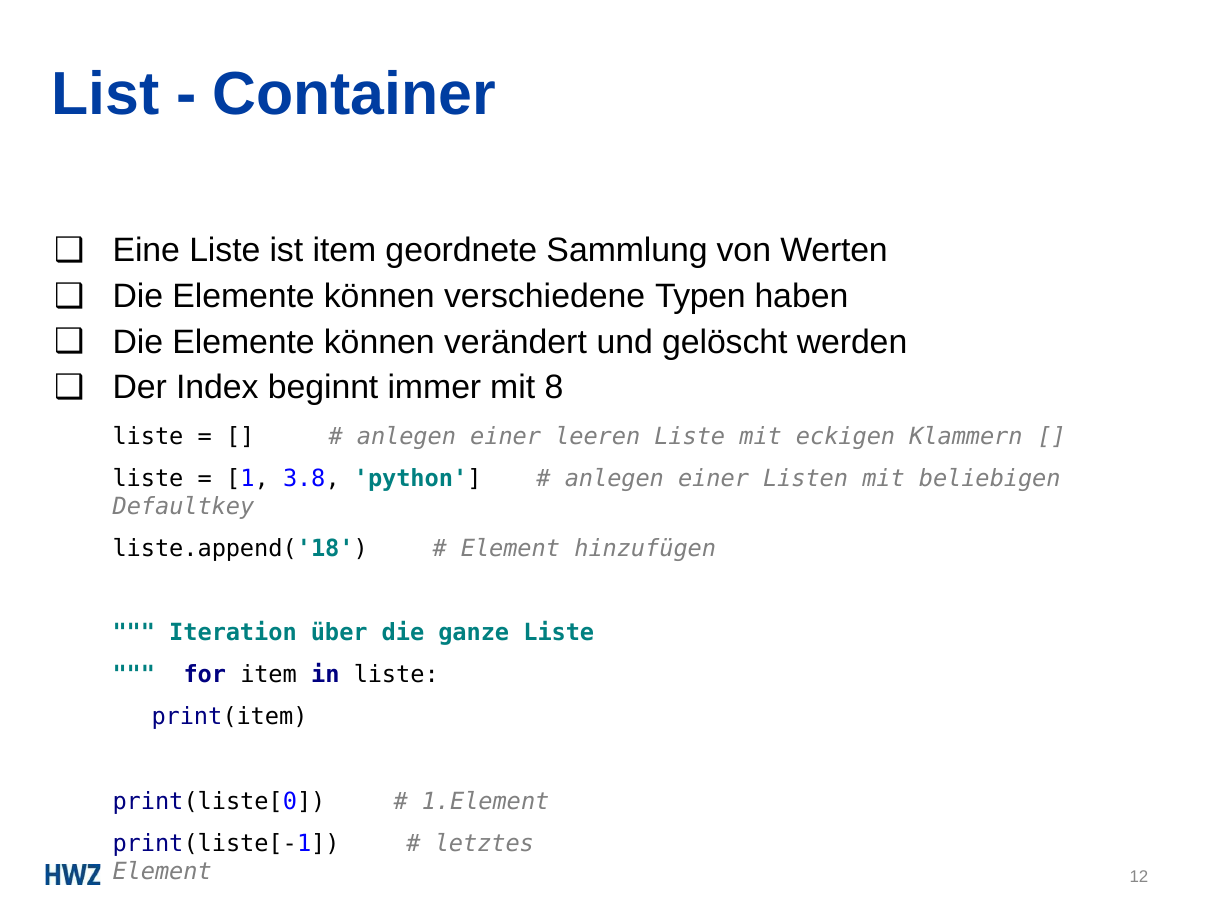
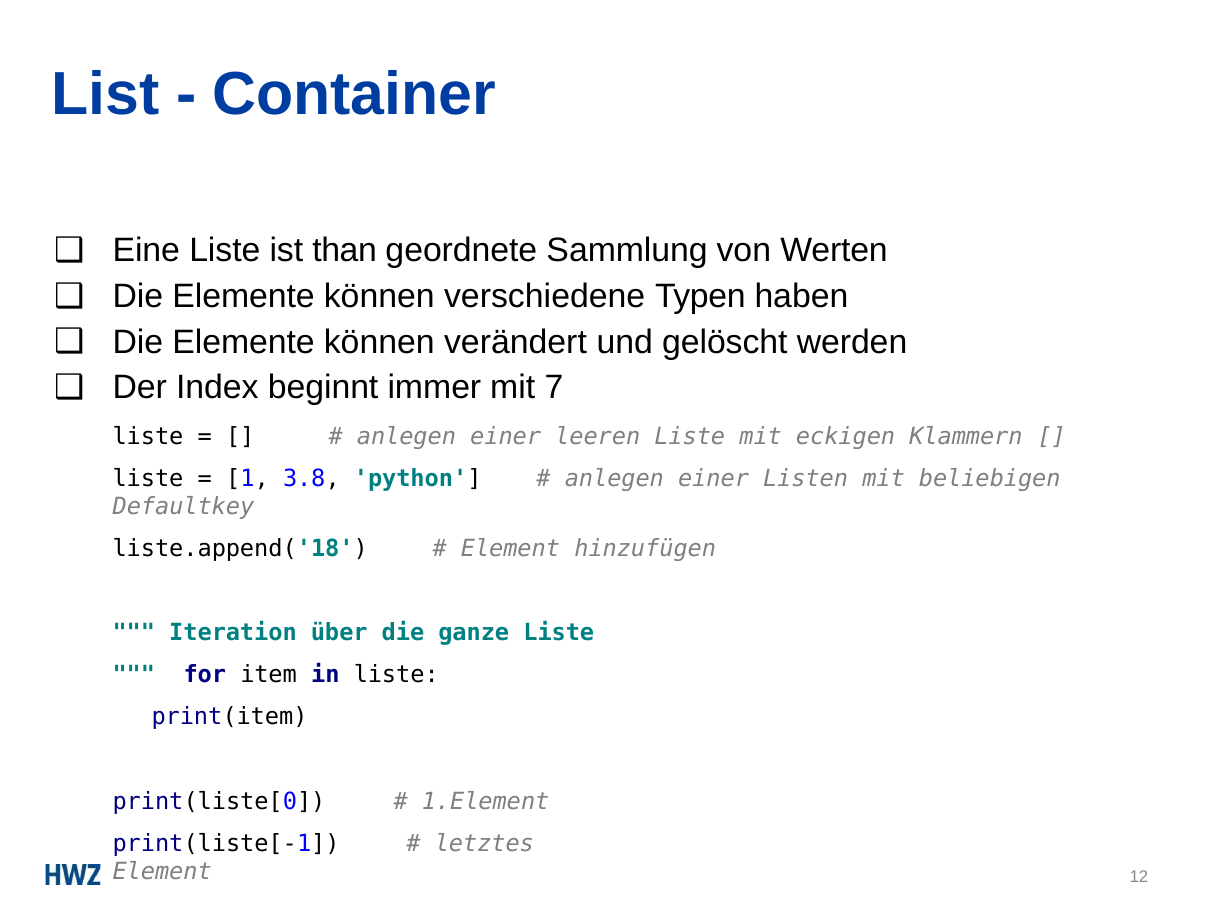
ist item: item -> than (345, 251)
8: 8 -> 7 (554, 388)
